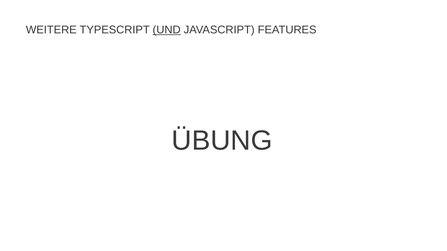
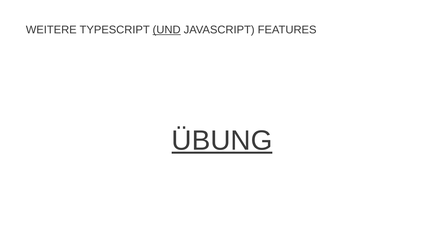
ÜBUNG underline: none -> present (222, 141)
